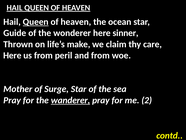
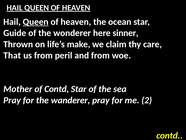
Here: Here -> That (12, 55)
of Surge: Surge -> Contd (57, 89)
wanderer underline: present -> none (71, 100)
